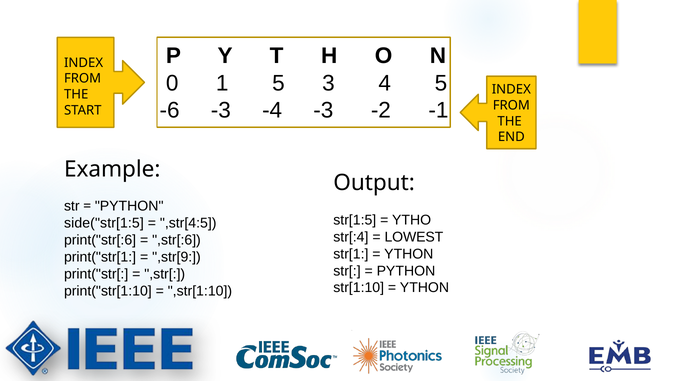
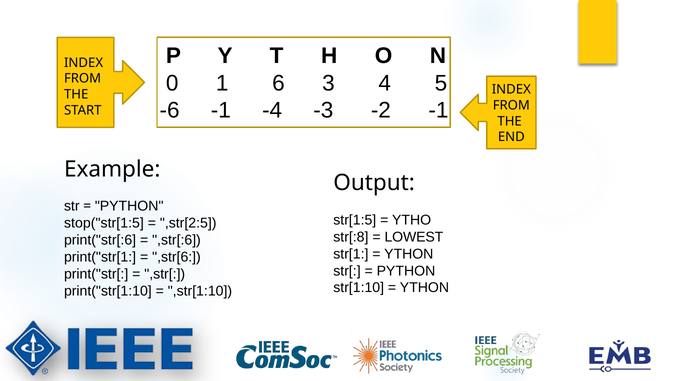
1 5: 5 -> 6 (278, 83)
-6 -3: -3 -> -1 (221, 110)
side("str[1:5: side("str[1:5 -> stop("str[1:5 (104, 223)
,str[4:5: ,str[4:5 -> ,str[2:5 (188, 223)
str[:4: str[:4 -> str[:8 (351, 237)
,str[9: ,str[9 -> ,str[6 (176, 257)
